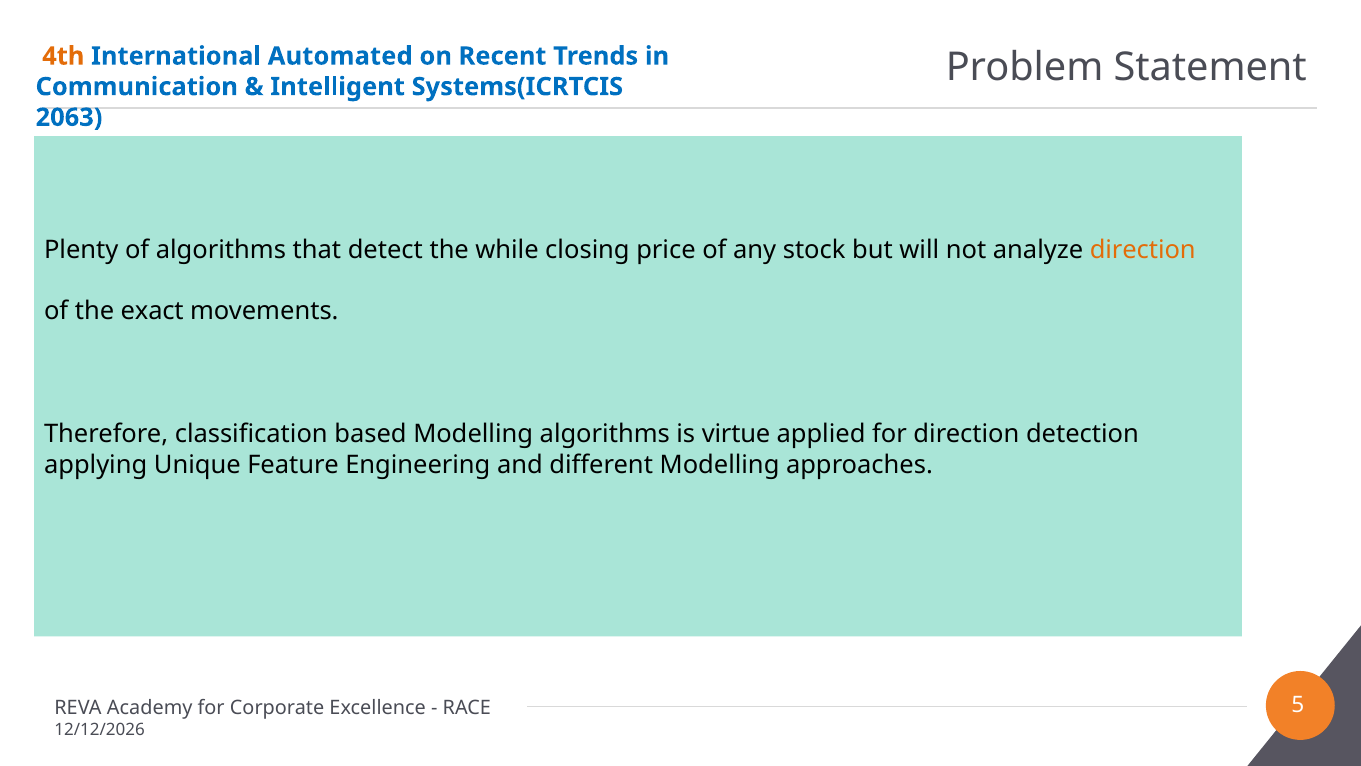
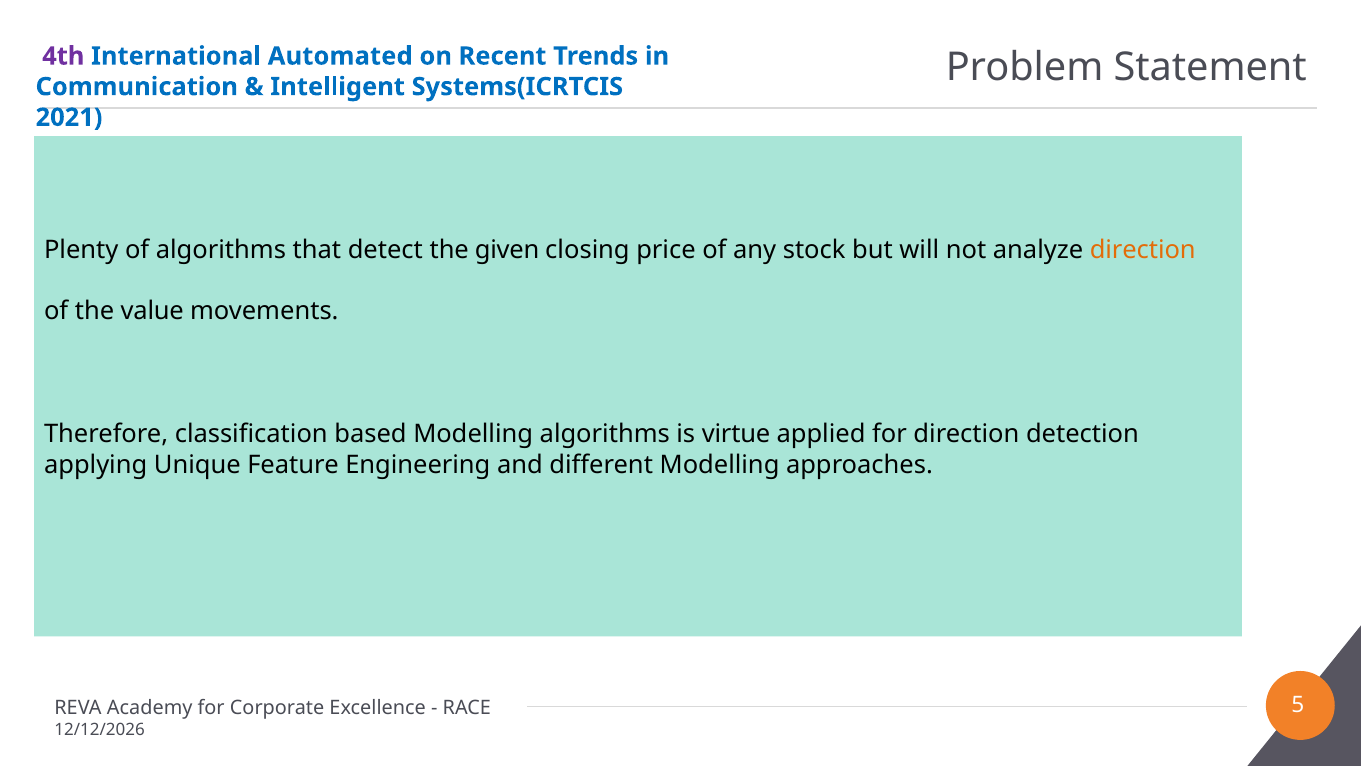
4th colour: orange -> purple (63, 56)
2063: 2063 -> 2021 (69, 117)
while: while -> given (507, 250)
exact: exact -> value (152, 311)
